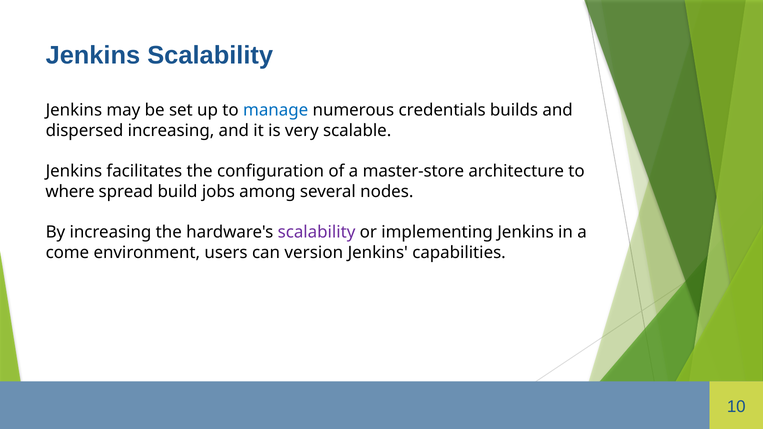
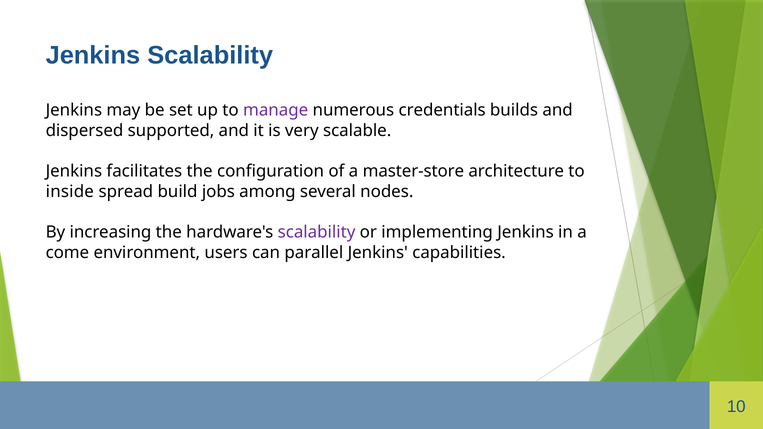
manage colour: blue -> purple (276, 110)
dispersed increasing: increasing -> supported (171, 131)
where: where -> inside (70, 192)
version: version -> parallel (314, 253)
